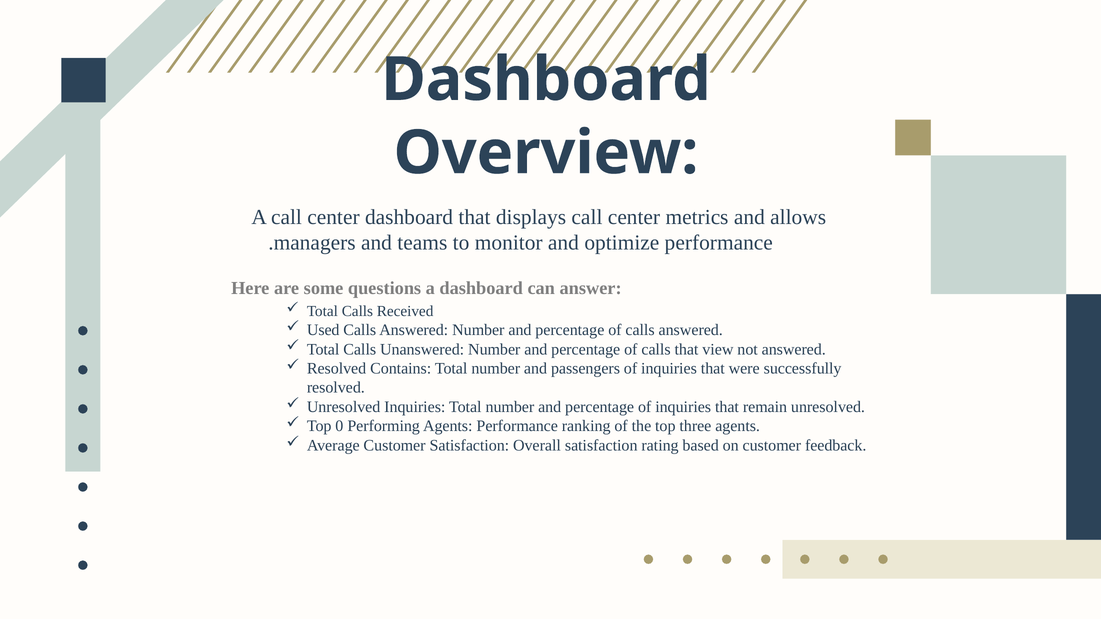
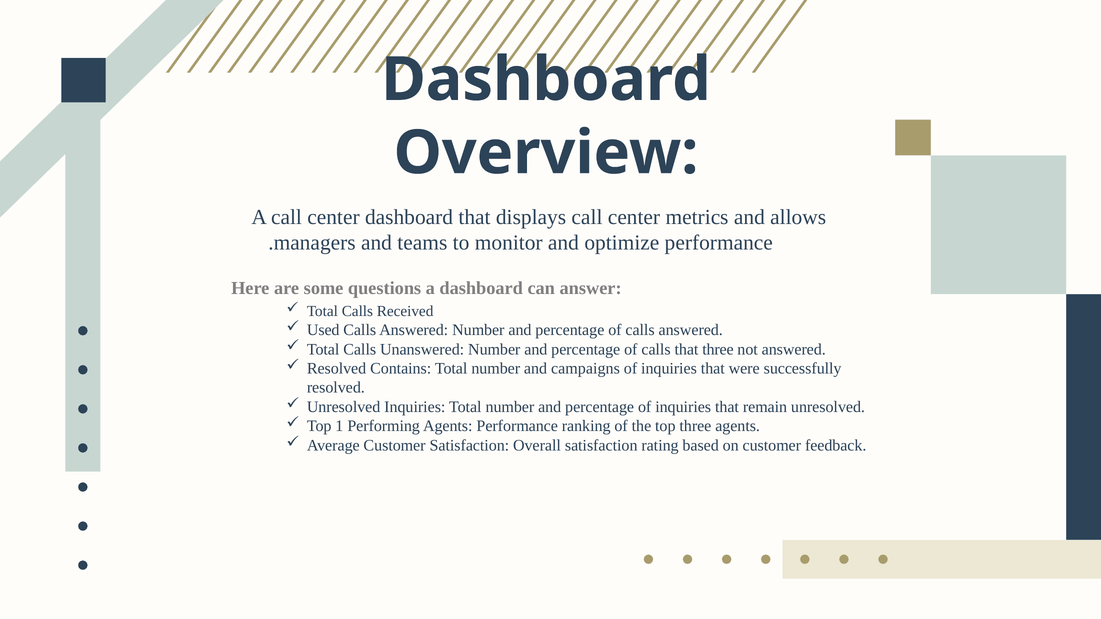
that view: view -> three (718, 349)
passengers: passengers -> campaigns (585, 369)
0: 0 -> 1 (339, 426)
